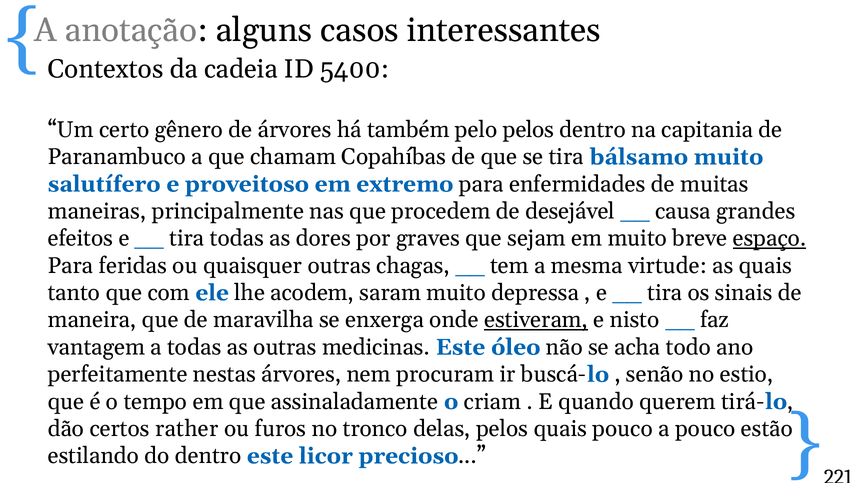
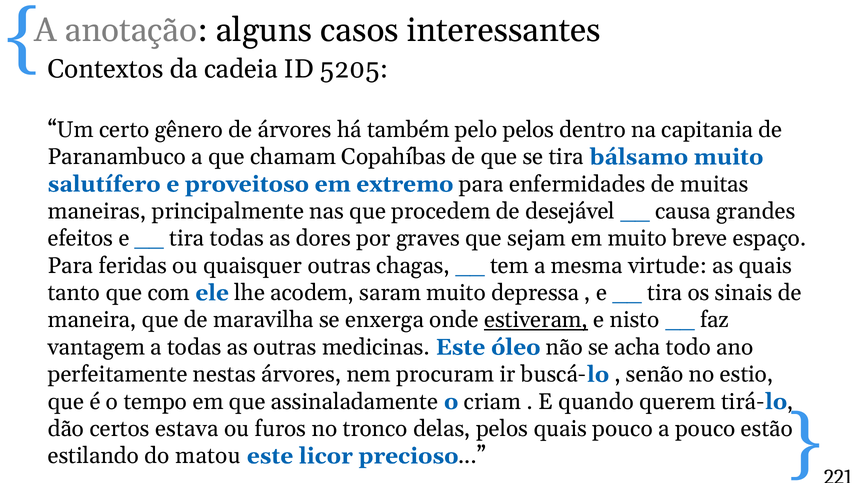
5400: 5400 -> 5205 (354, 69)
espaço underline: present -> none (770, 238)
rather: rather -> estava (187, 428)
do dentro: dentro -> matou (208, 456)
